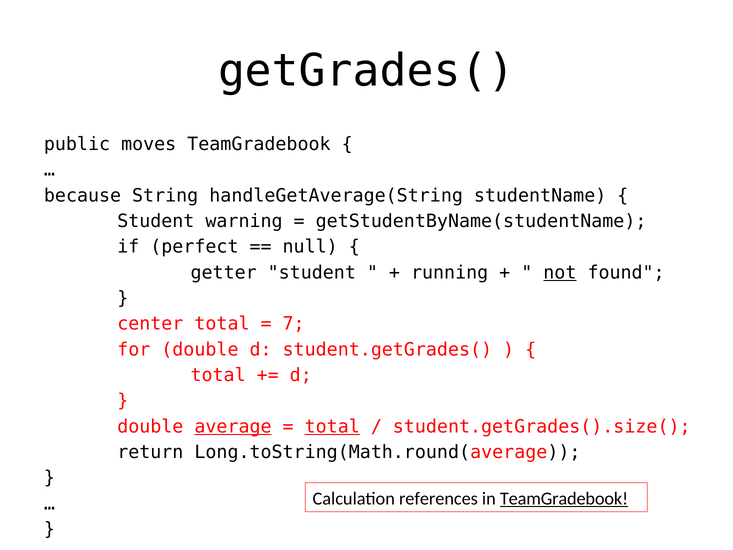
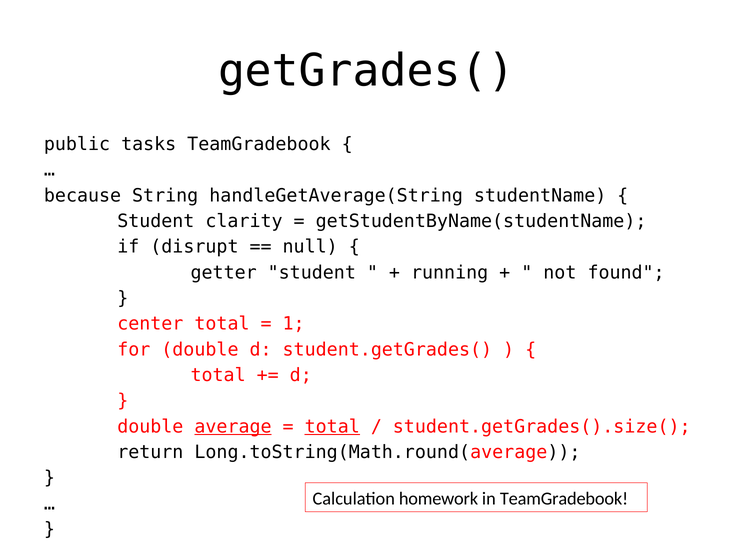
moves: moves -> tasks (149, 144)
warning: warning -> clarity (244, 221)
perfect: perfect -> disrupt (194, 247)
not underline: present -> none (560, 272)
7: 7 -> 1 (294, 324)
references: references -> homework (439, 498)
TeamGradebook underline: present -> none (564, 498)
